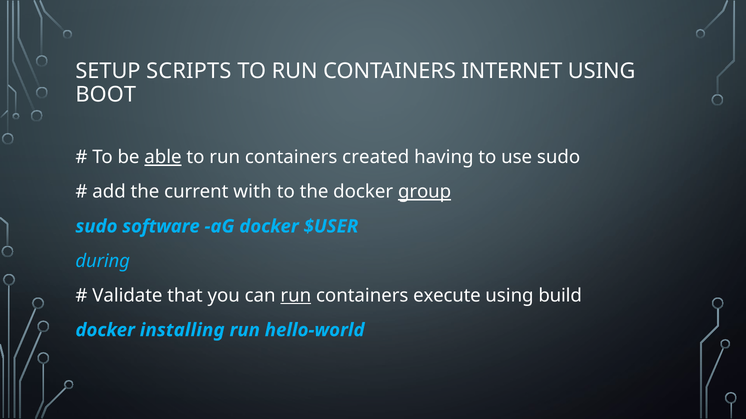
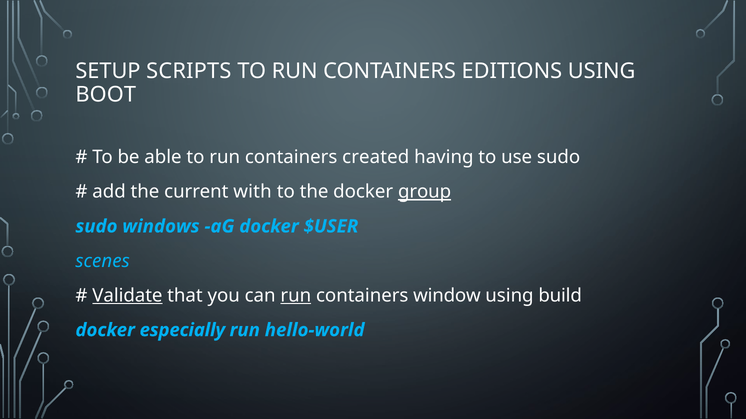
INTERNET: INTERNET -> EDITIONS (512, 71)
able underline: present -> none (163, 157)
software: software -> windows (161, 227)
during: during -> scenes (103, 261)
Validate underline: none -> present (127, 296)
execute: execute -> window (447, 296)
installing: installing -> especially (182, 331)
